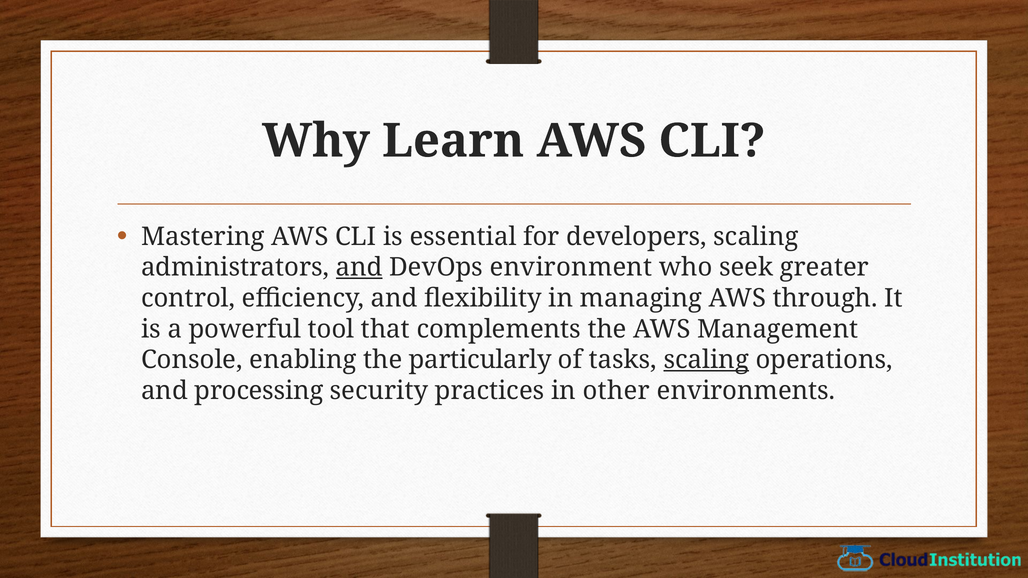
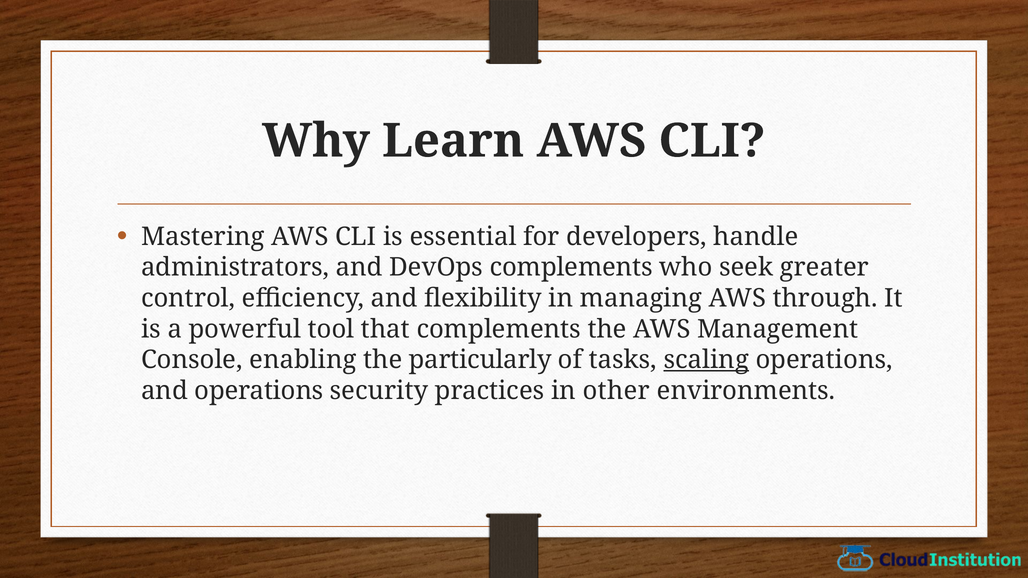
developers scaling: scaling -> handle (756, 237)
and underline: present -> none (359, 268)
DevOps environment: environment -> complements (571, 268)
and processing: processing -> operations (259, 391)
